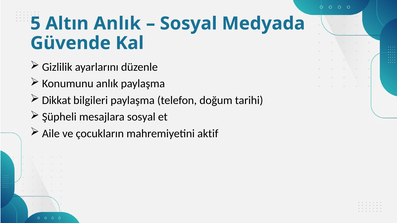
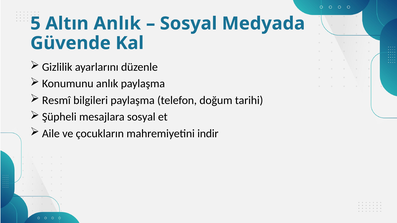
Dikkat: Dikkat -> Resmî (56, 100)
aktif: aktif -> indir (208, 134)
